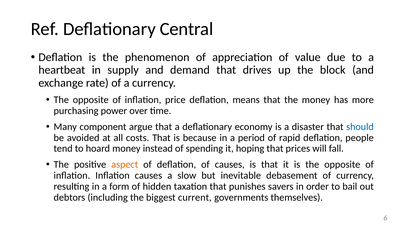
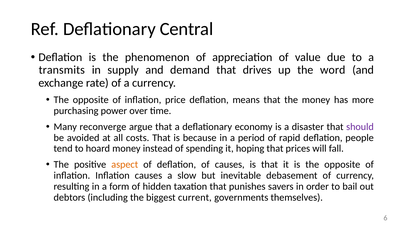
heartbeat: heartbeat -> transmits (62, 70)
block: block -> word (333, 70)
component: component -> reconverge (103, 127)
should colour: blue -> purple (360, 127)
